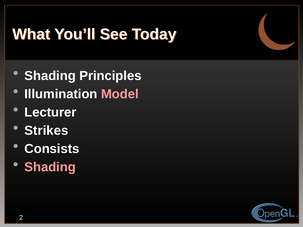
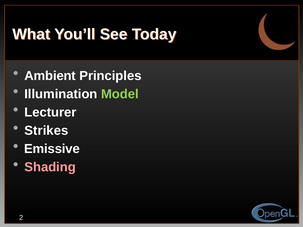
Shading: Shading -> Ambient (50, 76)
Model colour: pink -> light green (120, 94)
Consists: Consists -> Emissive (52, 149)
